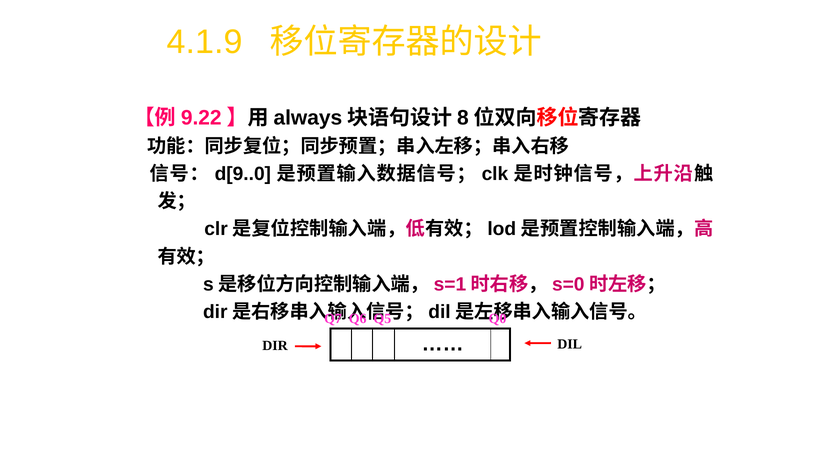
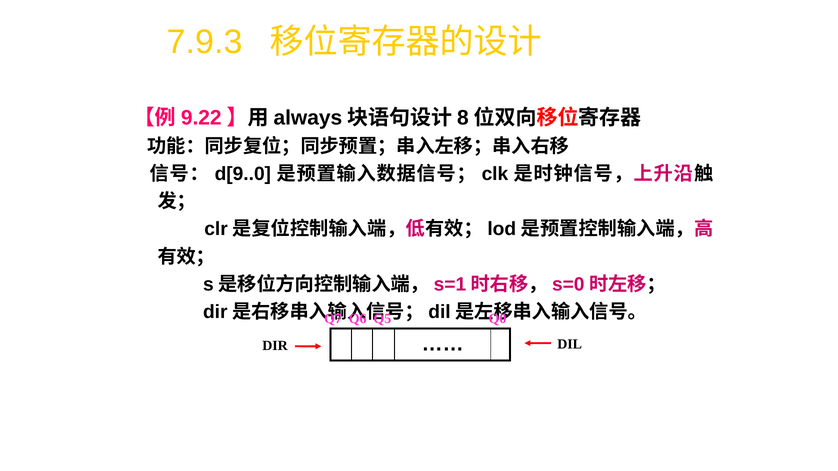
4.1.9: 4.1.9 -> 7.9.3 (205, 42)
